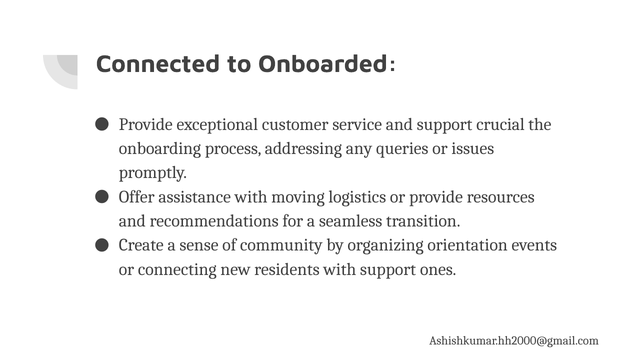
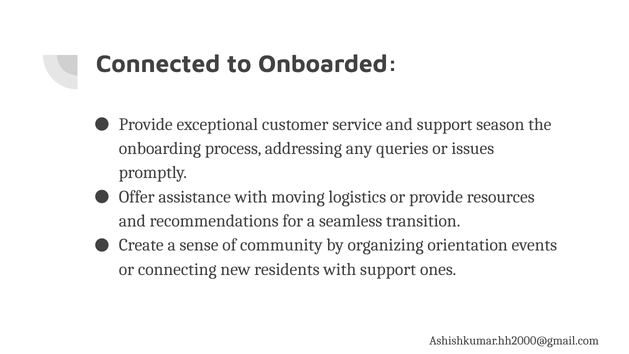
crucial: crucial -> season (500, 124)
